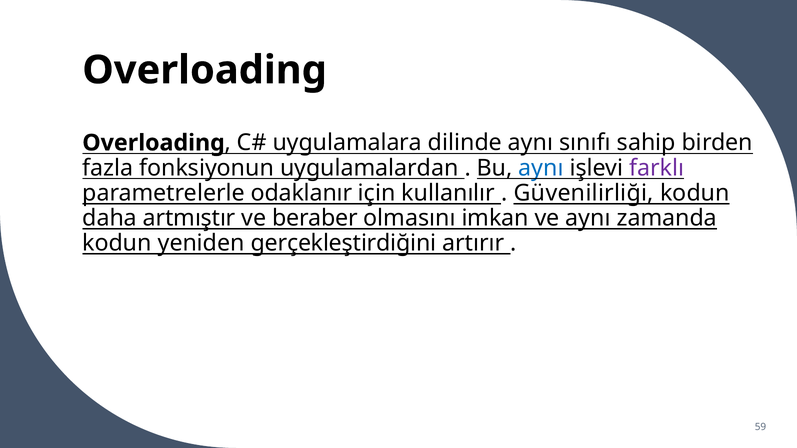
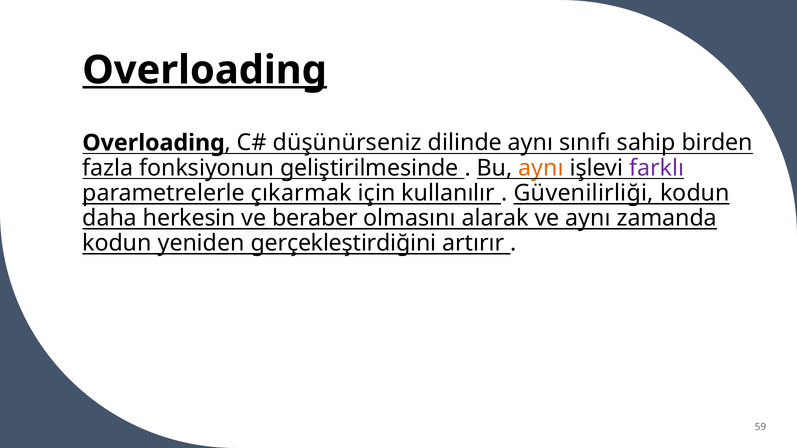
Overloading underline: none -> present (205, 70)
uygulamalara: uygulamalara -> düşünürseniz (347, 143)
uygulamalardan: uygulamalardan -> geliştirilmesinde (369, 168)
aynı colour: blue -> orange (541, 168)
odaklanır: odaklanır -> çıkarmak (301, 193)
artmıştır: artmıştır -> herkesin (189, 218)
imkan: imkan -> alarak (495, 218)
